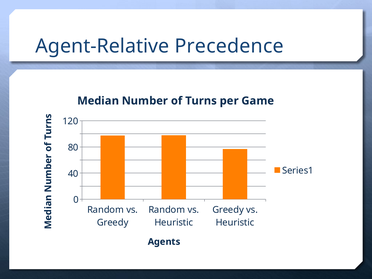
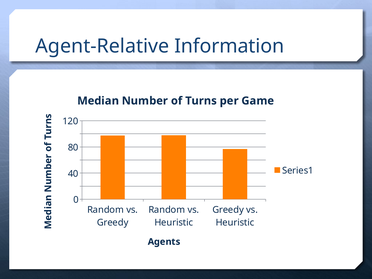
Precedence: Precedence -> Information (229, 46)
